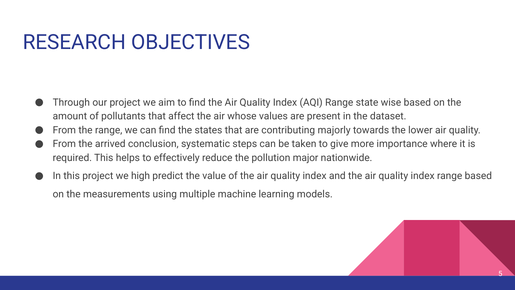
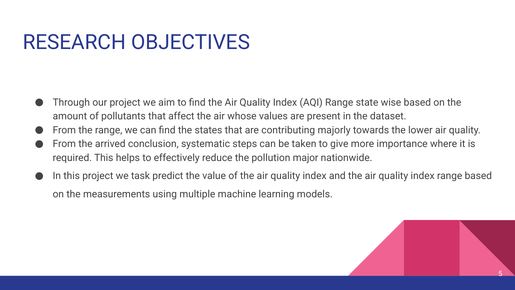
high: high -> task (141, 176)
